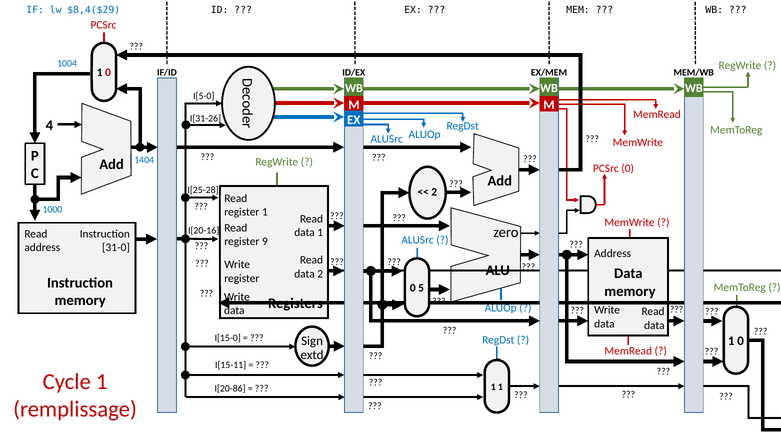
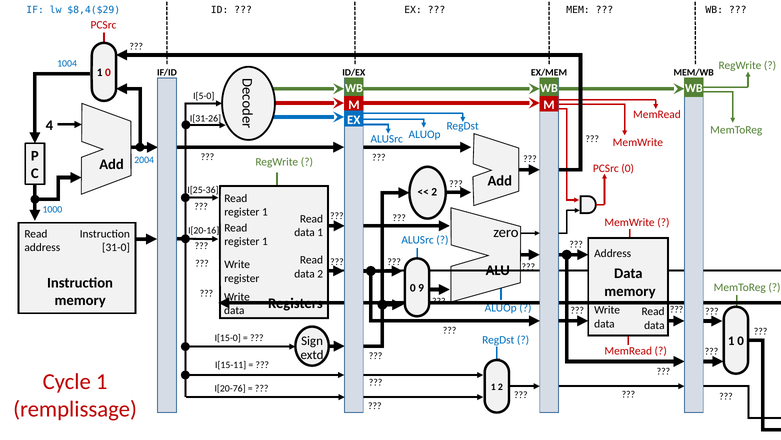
1404: 1404 -> 2004 (144, 160)
I[25-28: I[25-28 -> I[25-36 (203, 190)
9: 9 -> 1 (265, 241)
5: 5 -> 9 (421, 288)
I[20-86: I[20-86 -> I[20-76 (230, 388)
1 1: 1 -> 2 (500, 386)
